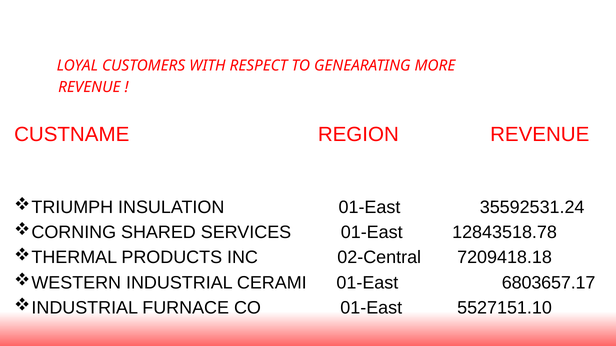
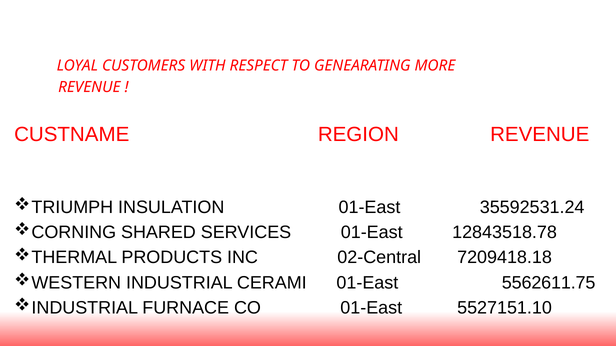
6803657.17: 6803657.17 -> 5562611.75 (549, 283)
